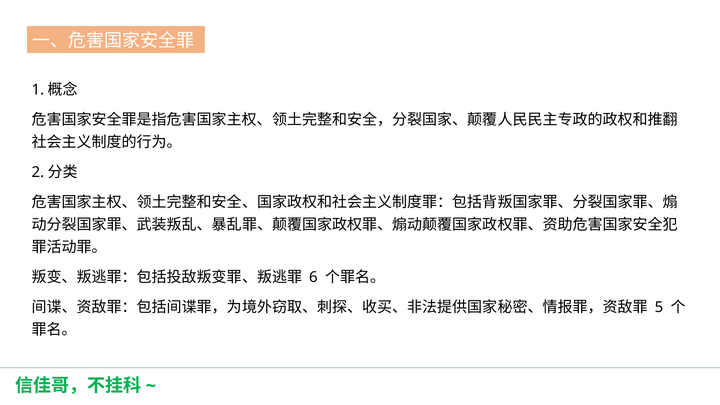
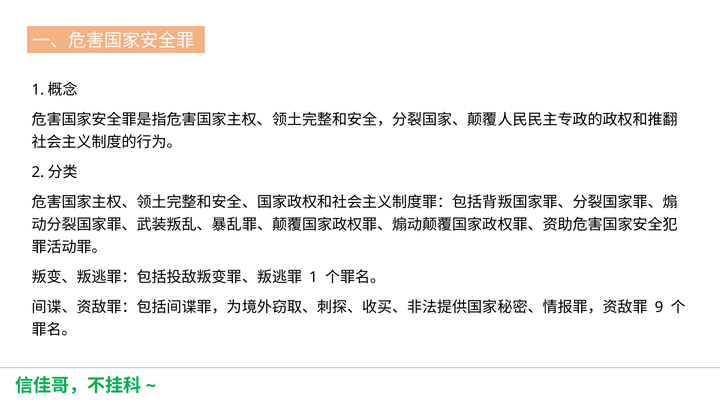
6: 6 -> 1 (313, 277)
5: 5 -> 9 (659, 307)
